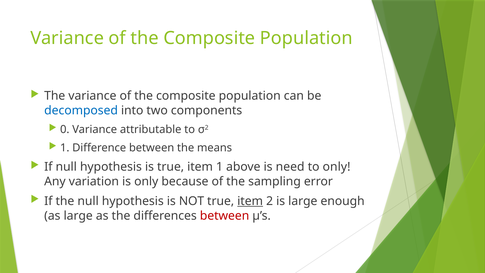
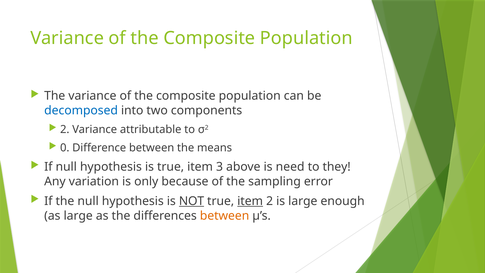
0: 0 -> 2 (65, 129)
1: 1 -> 0 (65, 148)
item 1: 1 -> 3 (220, 167)
to only: only -> they (337, 167)
NOT underline: none -> present (192, 201)
between colour: red -> orange (225, 216)
